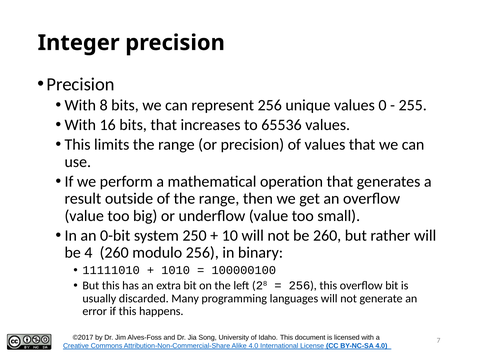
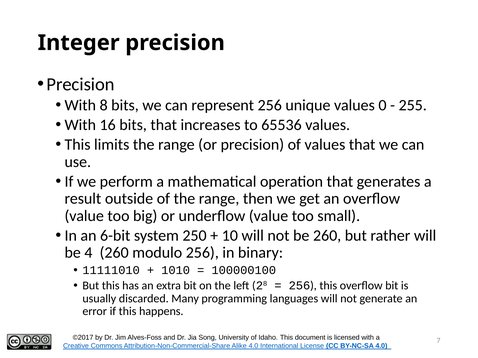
0-bit: 0-bit -> 6-bit (115, 236)
